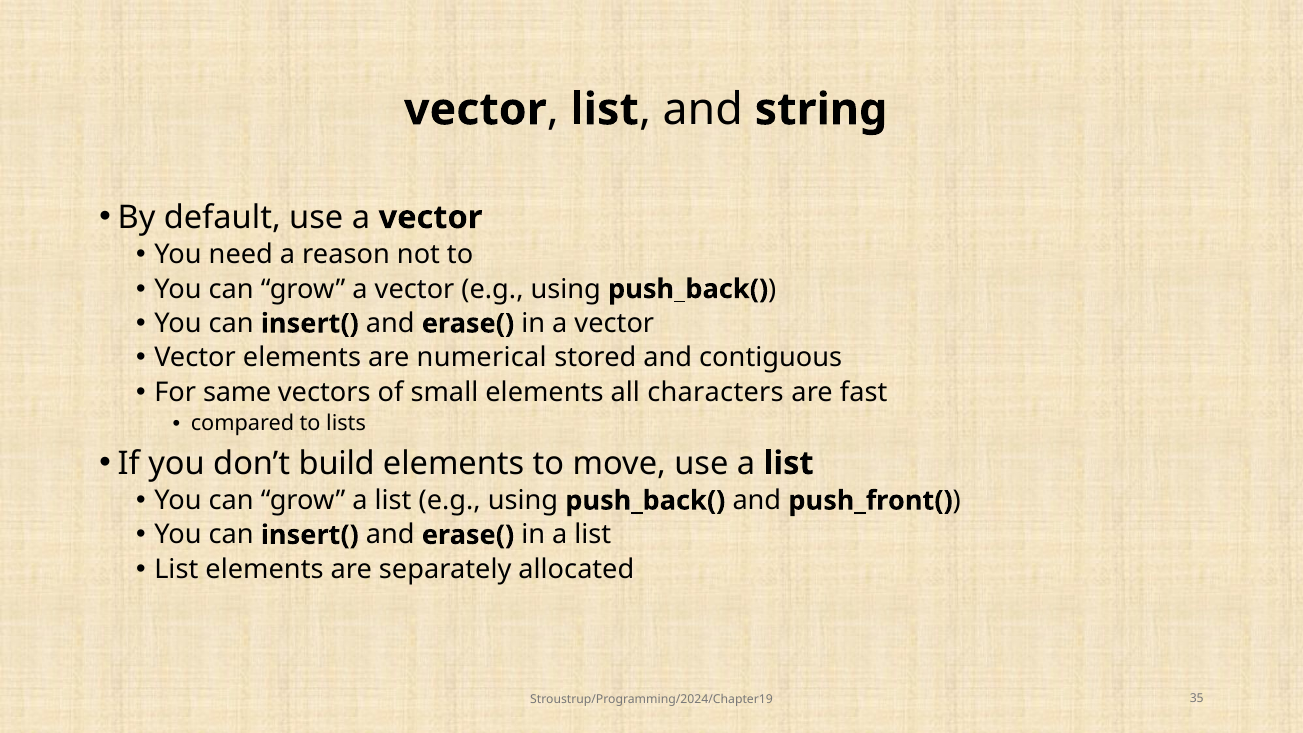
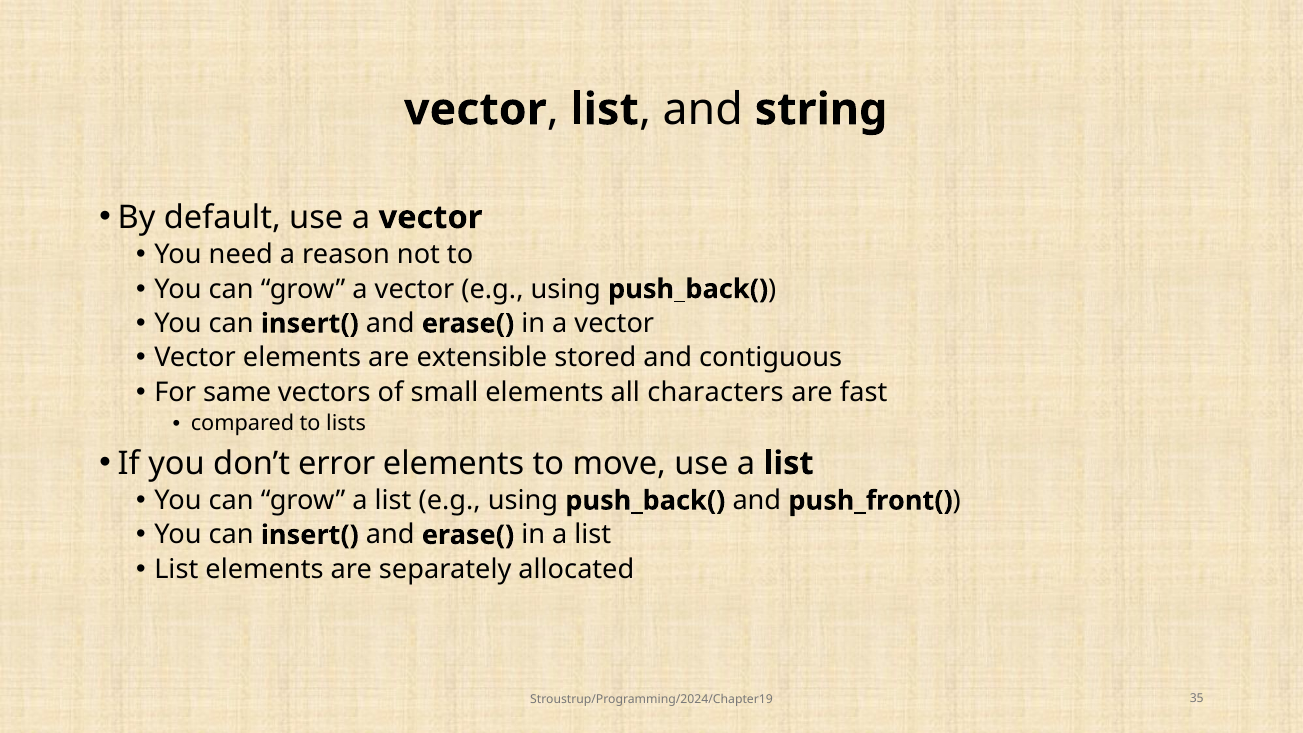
numerical: numerical -> extensible (482, 358)
build: build -> error (337, 463)
